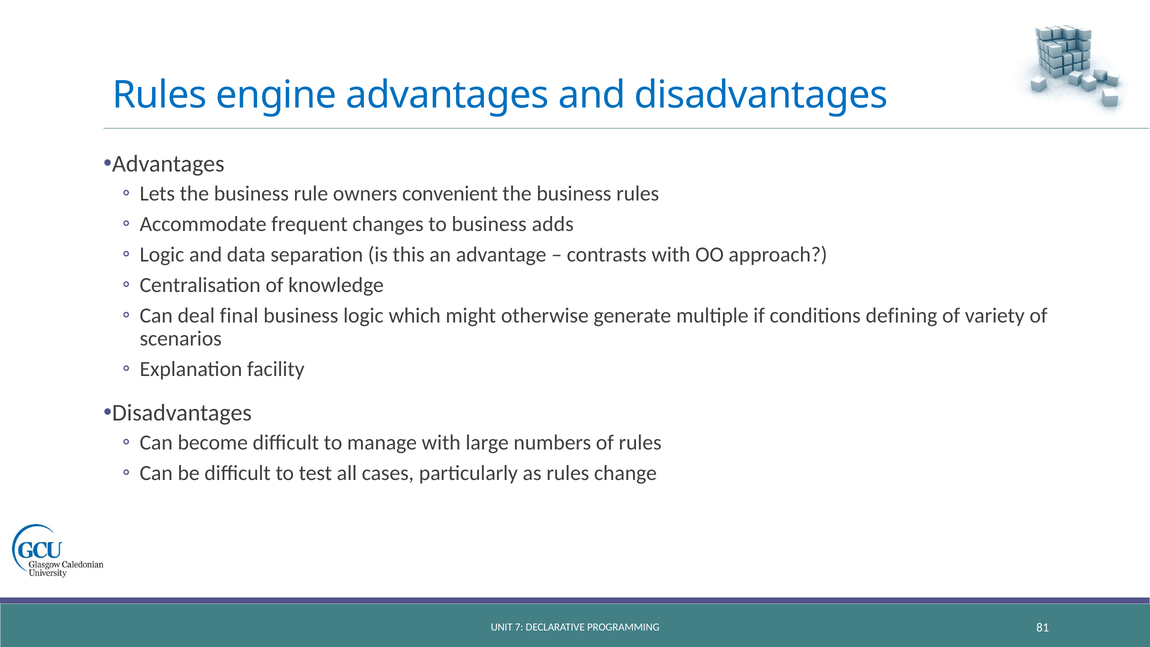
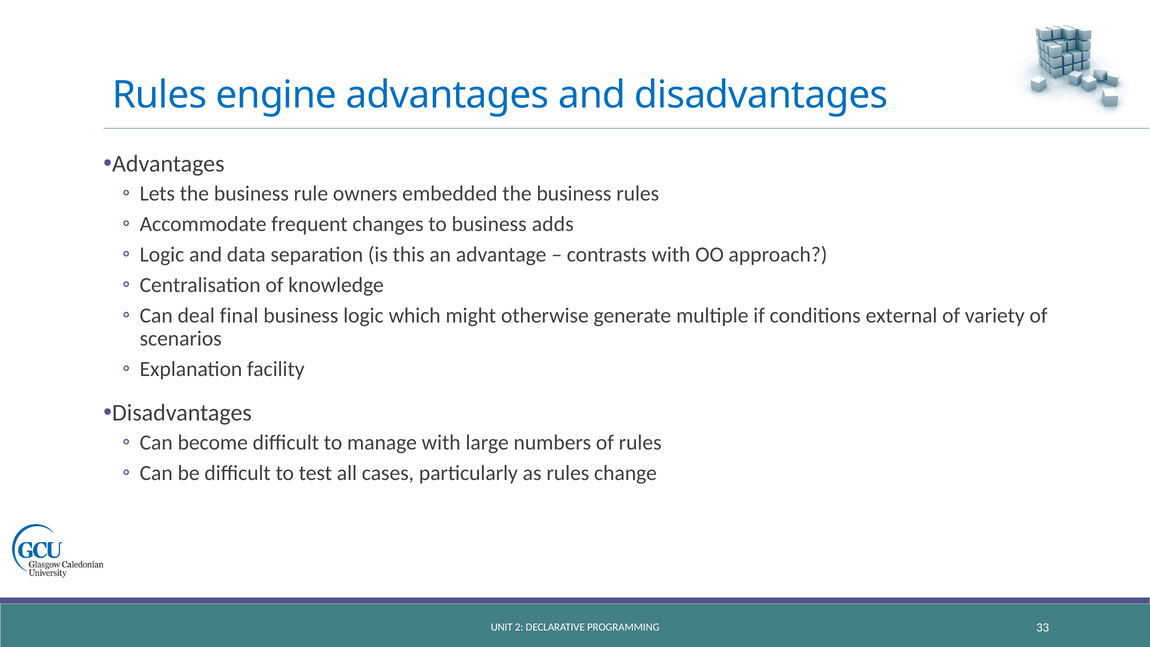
convenient: convenient -> embedded (450, 193)
defining: defining -> external (902, 315)
7: 7 -> 2 (519, 627)
81: 81 -> 33 (1043, 627)
